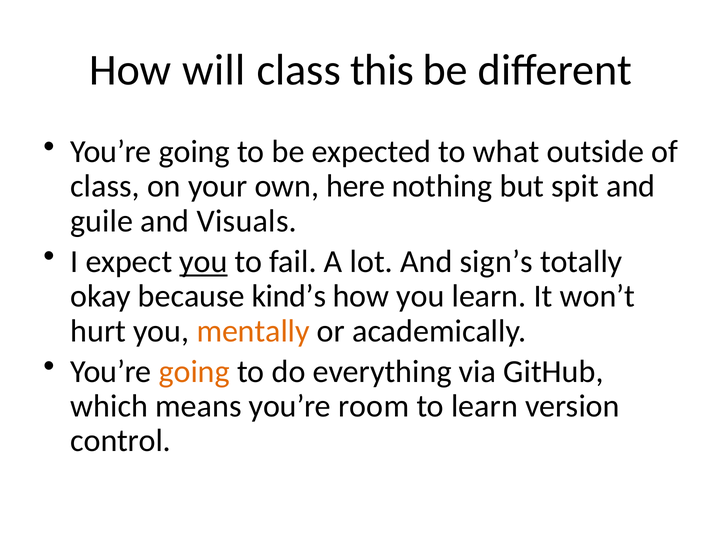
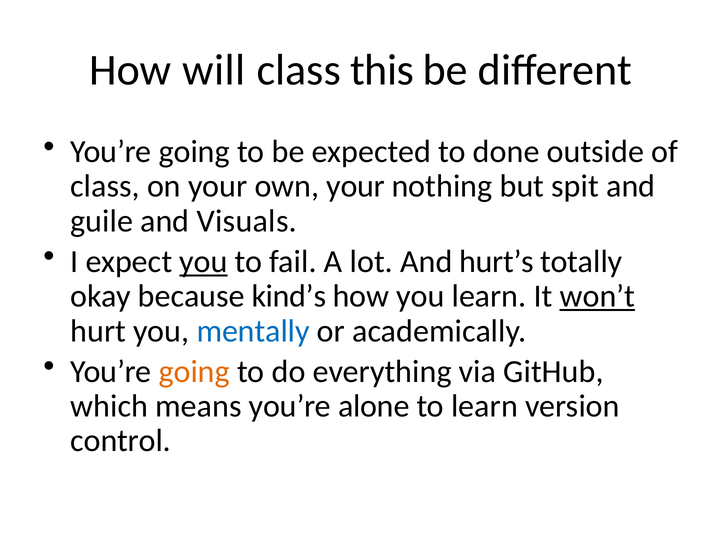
what: what -> done (506, 151)
own here: here -> your (356, 186)
sign’s: sign’s -> hurt’s (496, 261)
won’t underline: none -> present (597, 296)
mentally colour: orange -> blue (253, 331)
room: room -> alone (374, 406)
